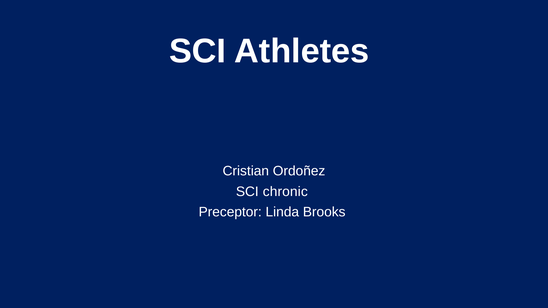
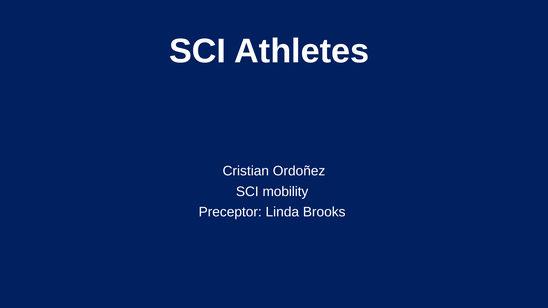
chronic: chronic -> mobility (285, 192)
